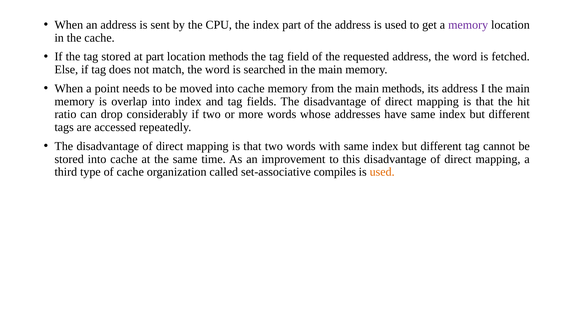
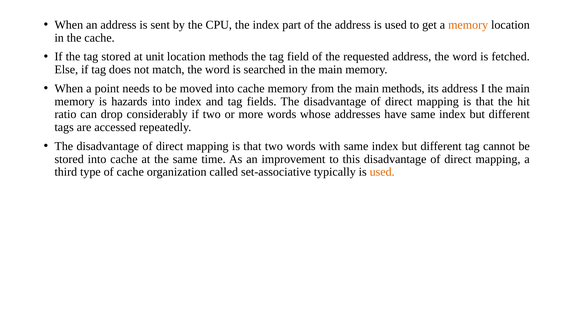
memory colour: purple -> orange (468, 25)
at part: part -> unit (155, 57)
overlap: overlap -> hazards (129, 101)
compiles: compiles -> typically (335, 172)
